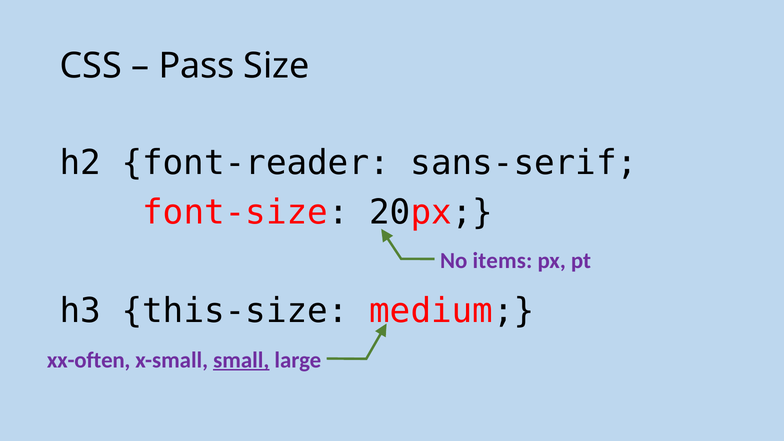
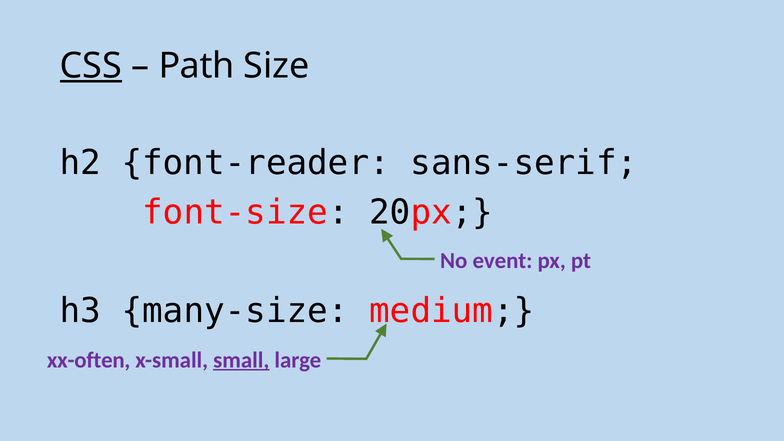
CSS underline: none -> present (91, 66)
Pass: Pass -> Path (196, 66)
items: items -> event (503, 260)
this-size: this-size -> many-size (235, 311)
